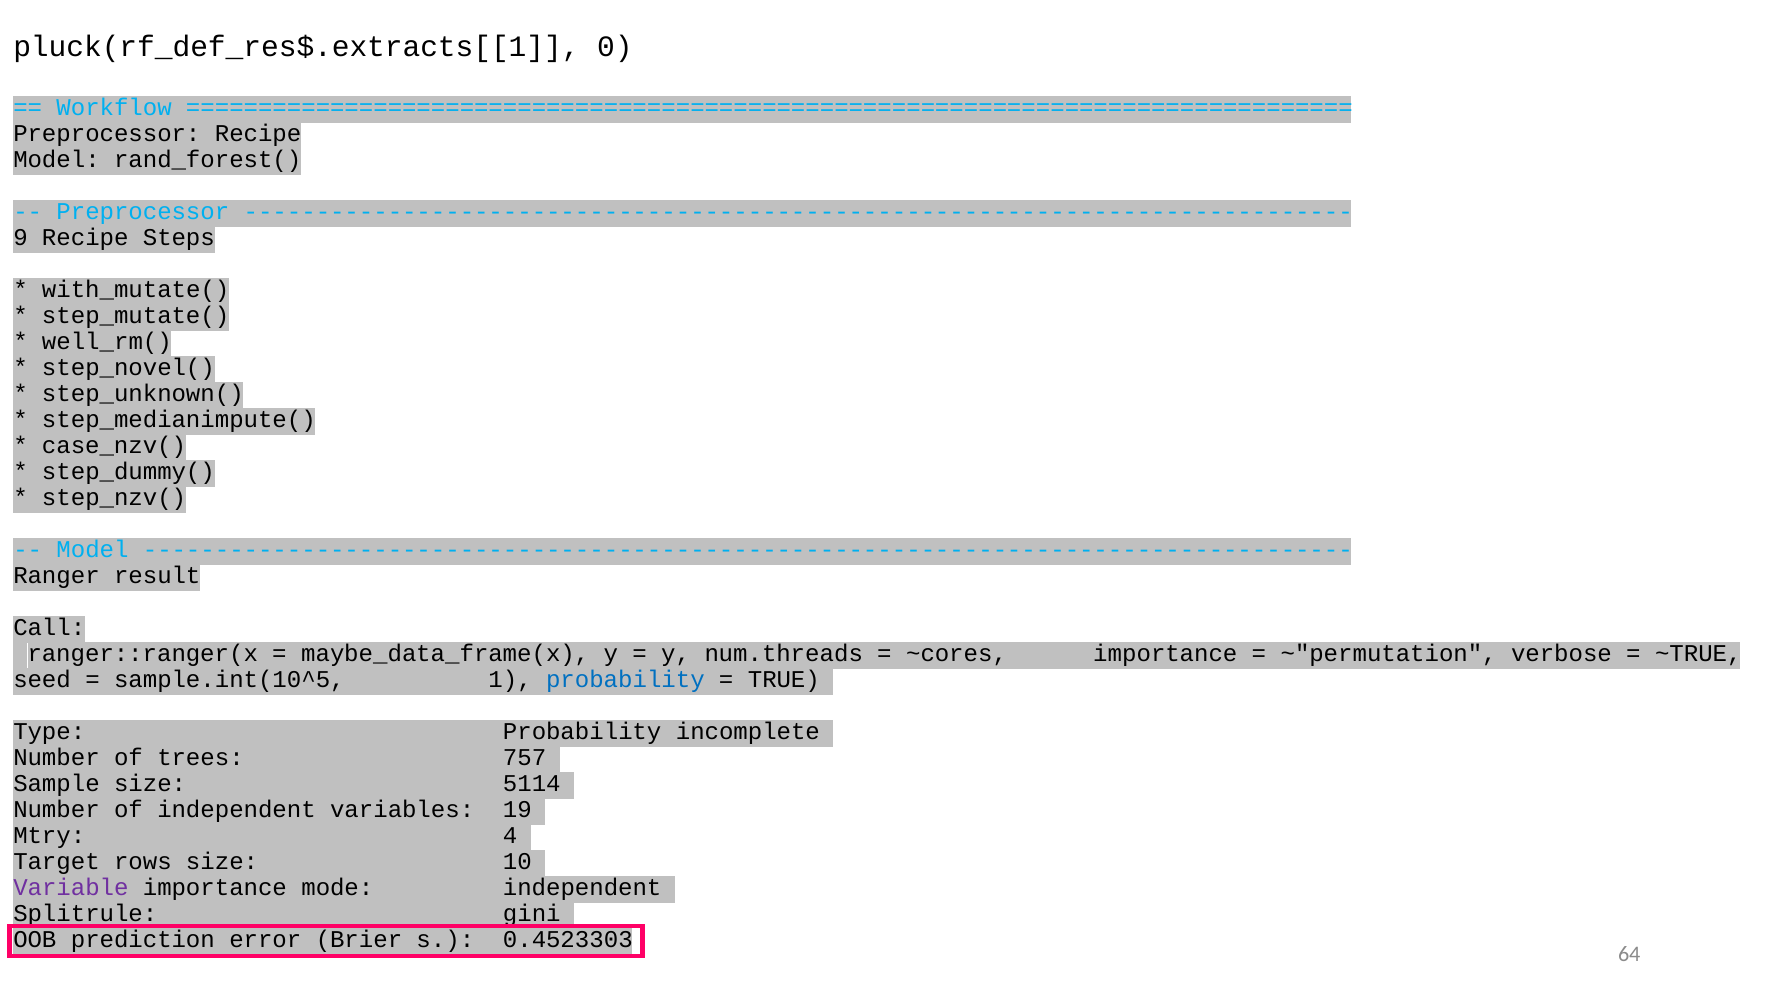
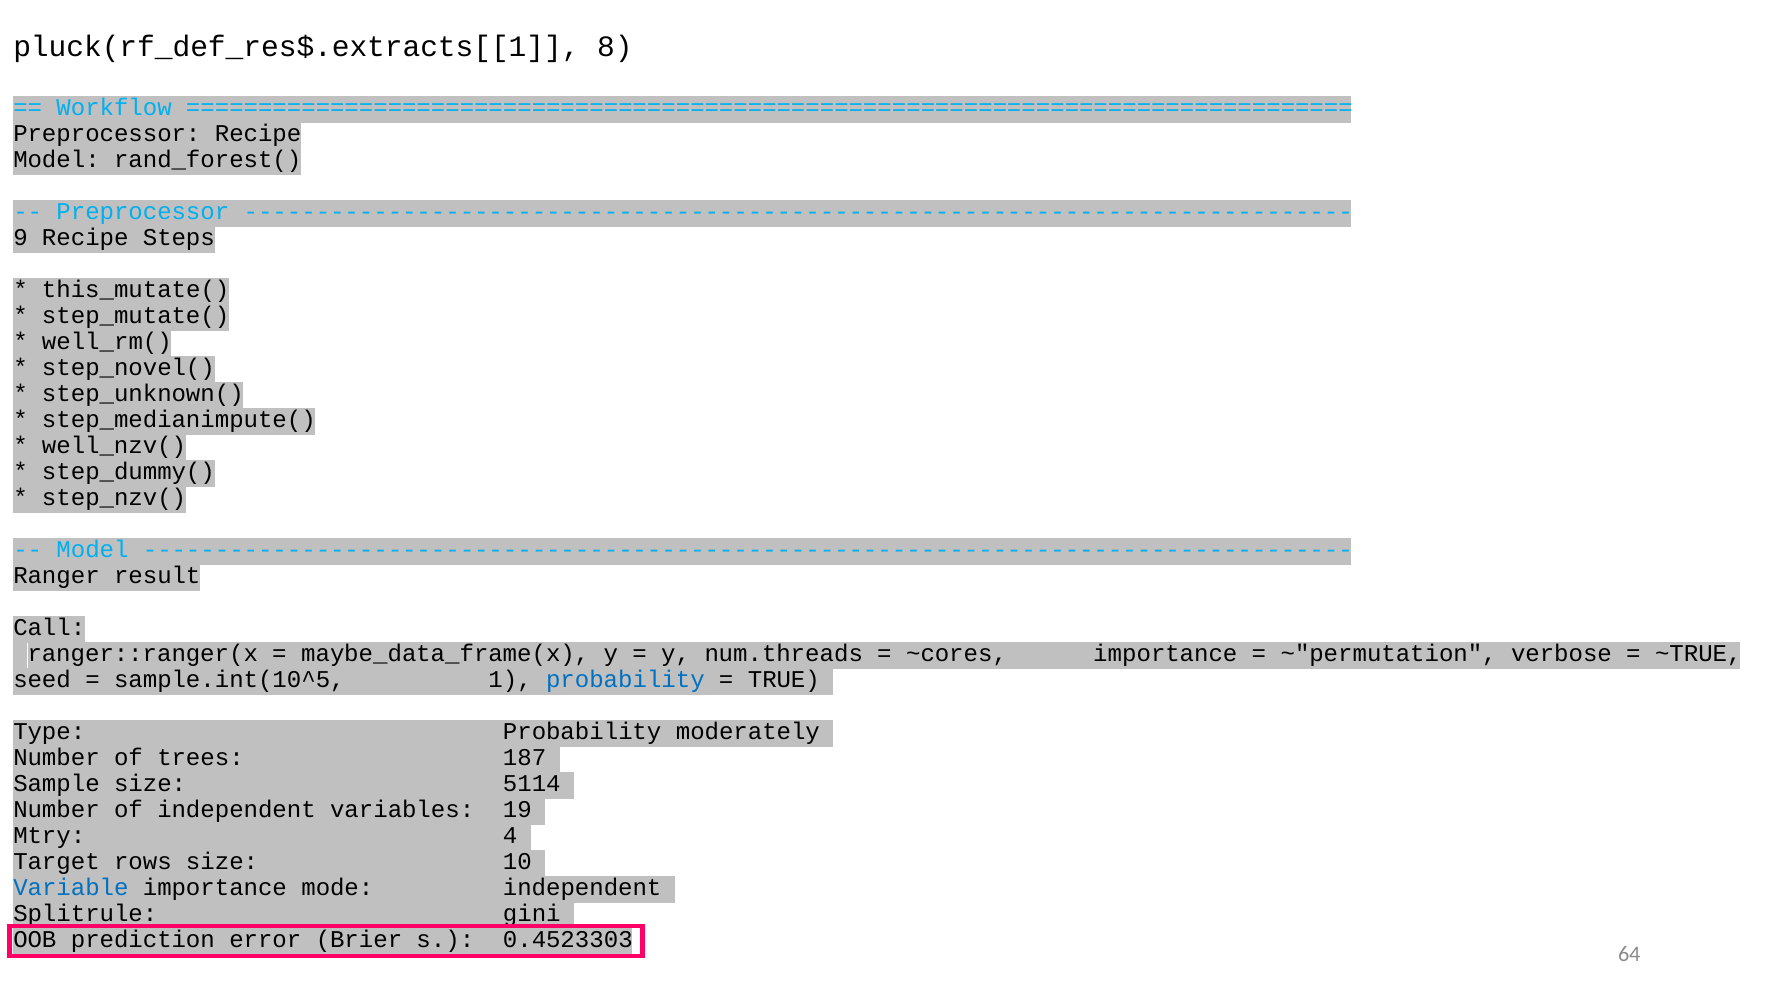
0: 0 -> 8 (615, 47)
with_mutate(: with_mutate( -> this_mutate( (136, 290)
case_nzv(: case_nzv( -> well_nzv( (114, 446)
incomplete: incomplete -> moderately (748, 732)
757: 757 -> 187 (525, 758)
Variable colour: purple -> blue (71, 888)
